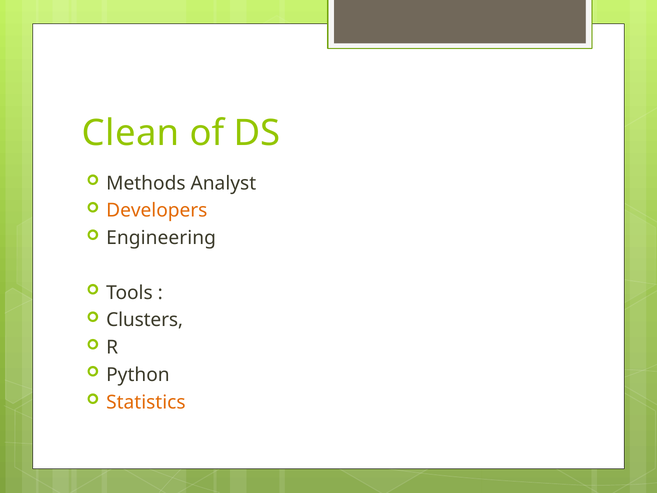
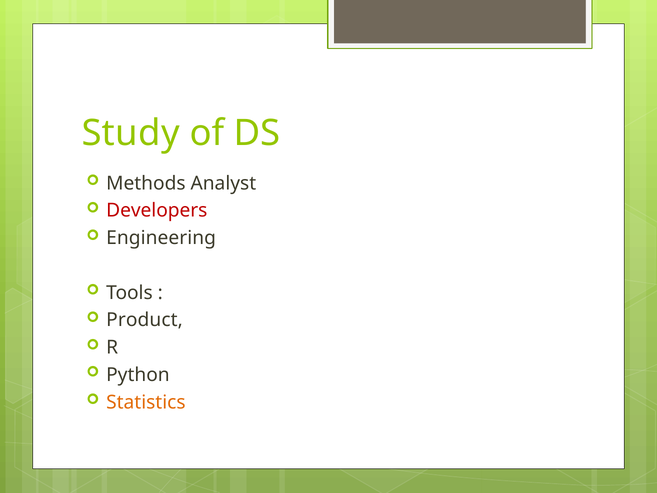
Clean: Clean -> Study (131, 133)
Developers colour: orange -> red (157, 210)
Clusters: Clusters -> Product (145, 320)
